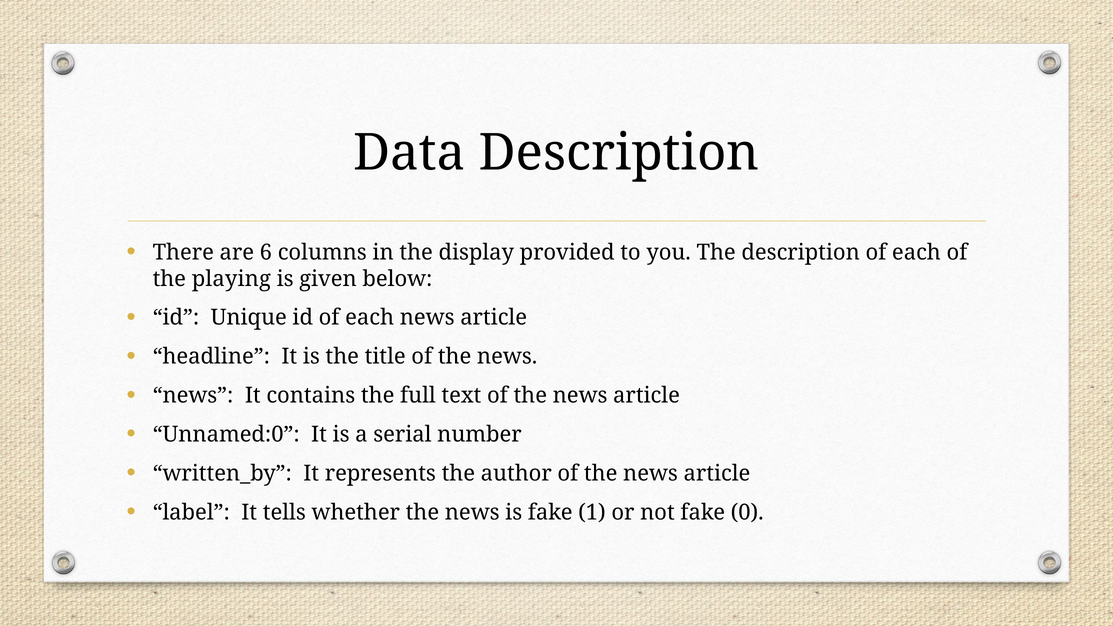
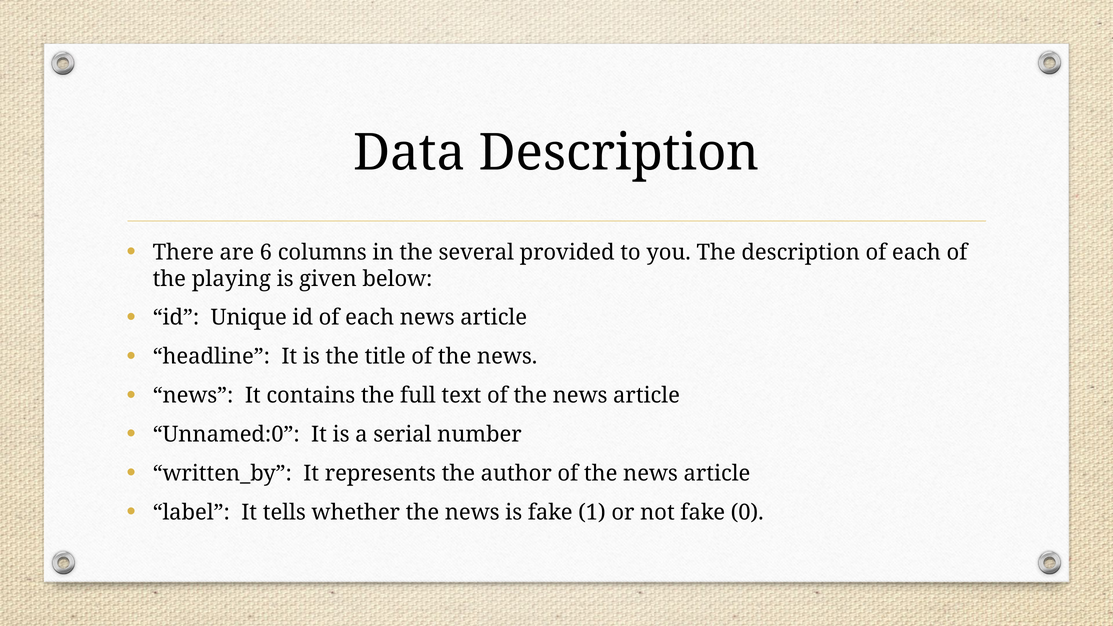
display: display -> several (476, 252)
